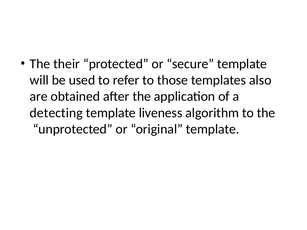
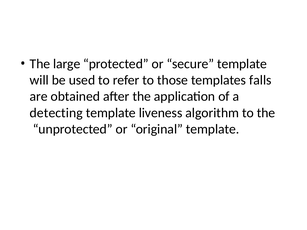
their: their -> large (67, 64)
also: also -> falls (260, 80)
